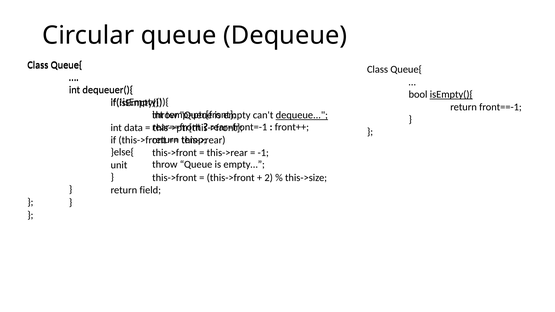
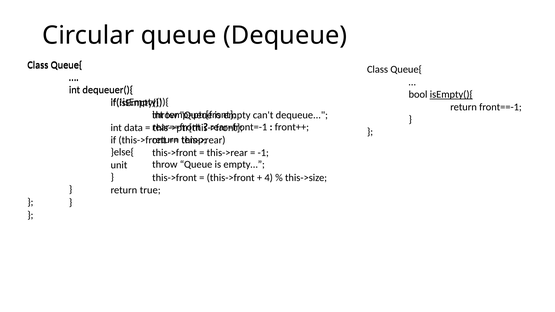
dequeue underline: present -> none (302, 115)
2: 2 -> 4 (269, 178)
field: field -> true (150, 190)
